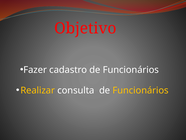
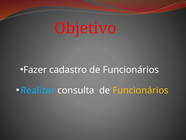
Realizar colour: yellow -> light blue (38, 90)
